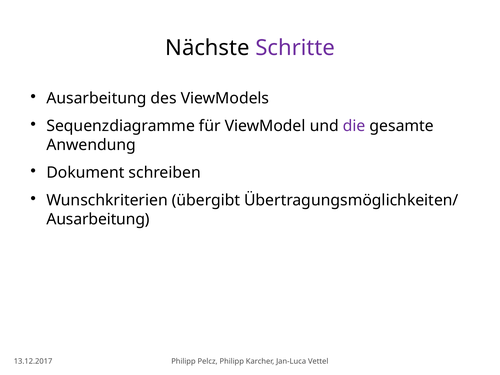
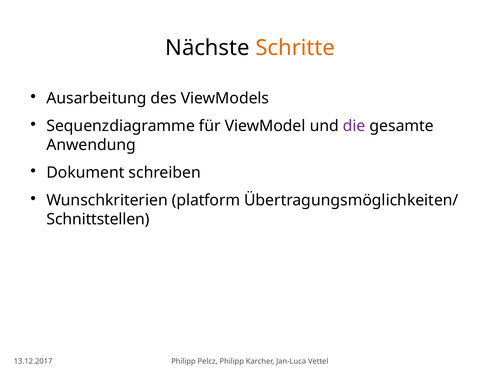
Schritte colour: purple -> orange (295, 48)
übergibt: übergibt -> platform (206, 200)
Ausarbeitung: Ausarbeitung -> Schnittstellen (98, 219)
